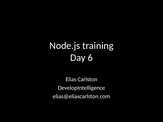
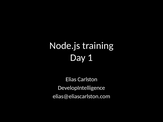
6: 6 -> 1 (90, 58)
